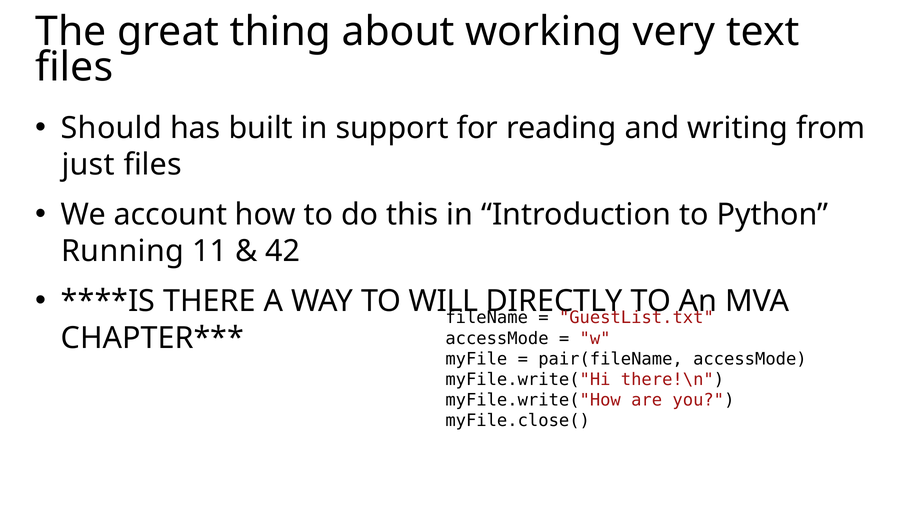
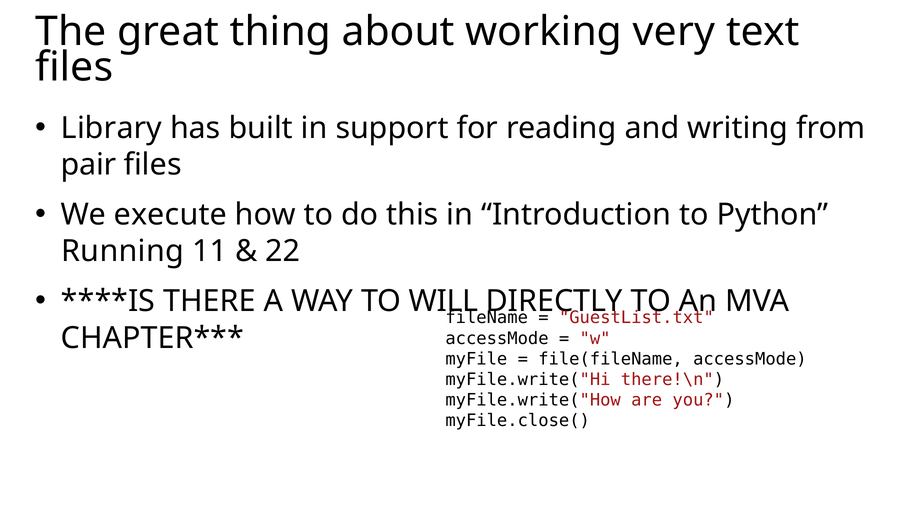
Should: Should -> Library (111, 128)
just: just -> pair (88, 165)
account: account -> execute (170, 215)
42: 42 -> 22 (283, 251)
pair(fileName: pair(fileName -> file(fileName (611, 359)
